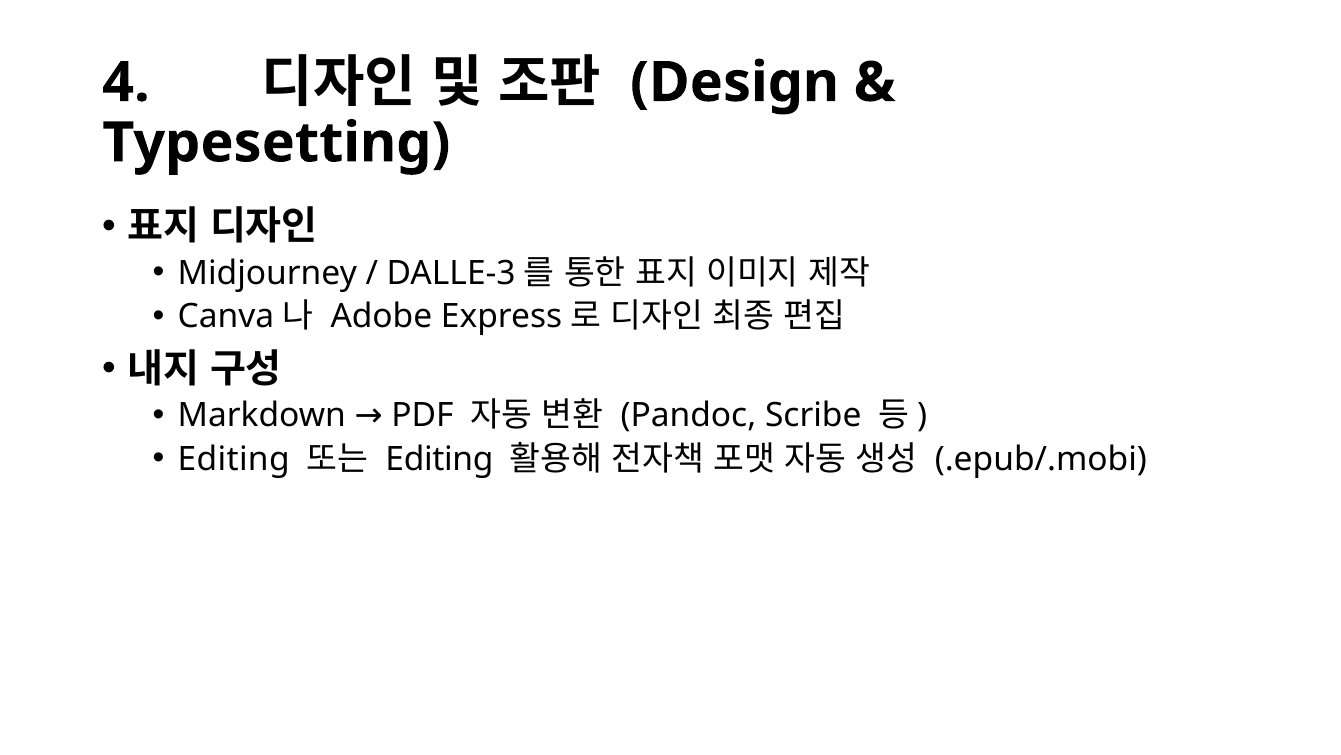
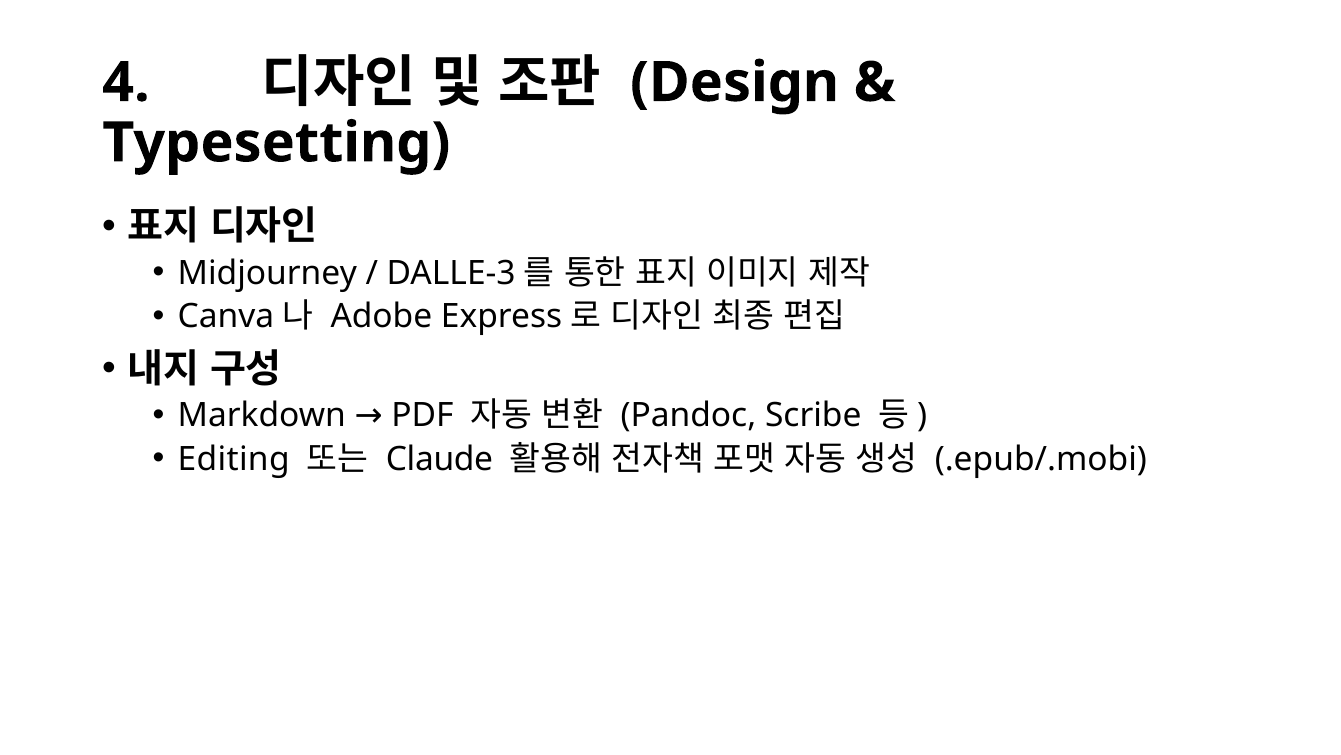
Editing: Editing -> Claude (439, 459)
